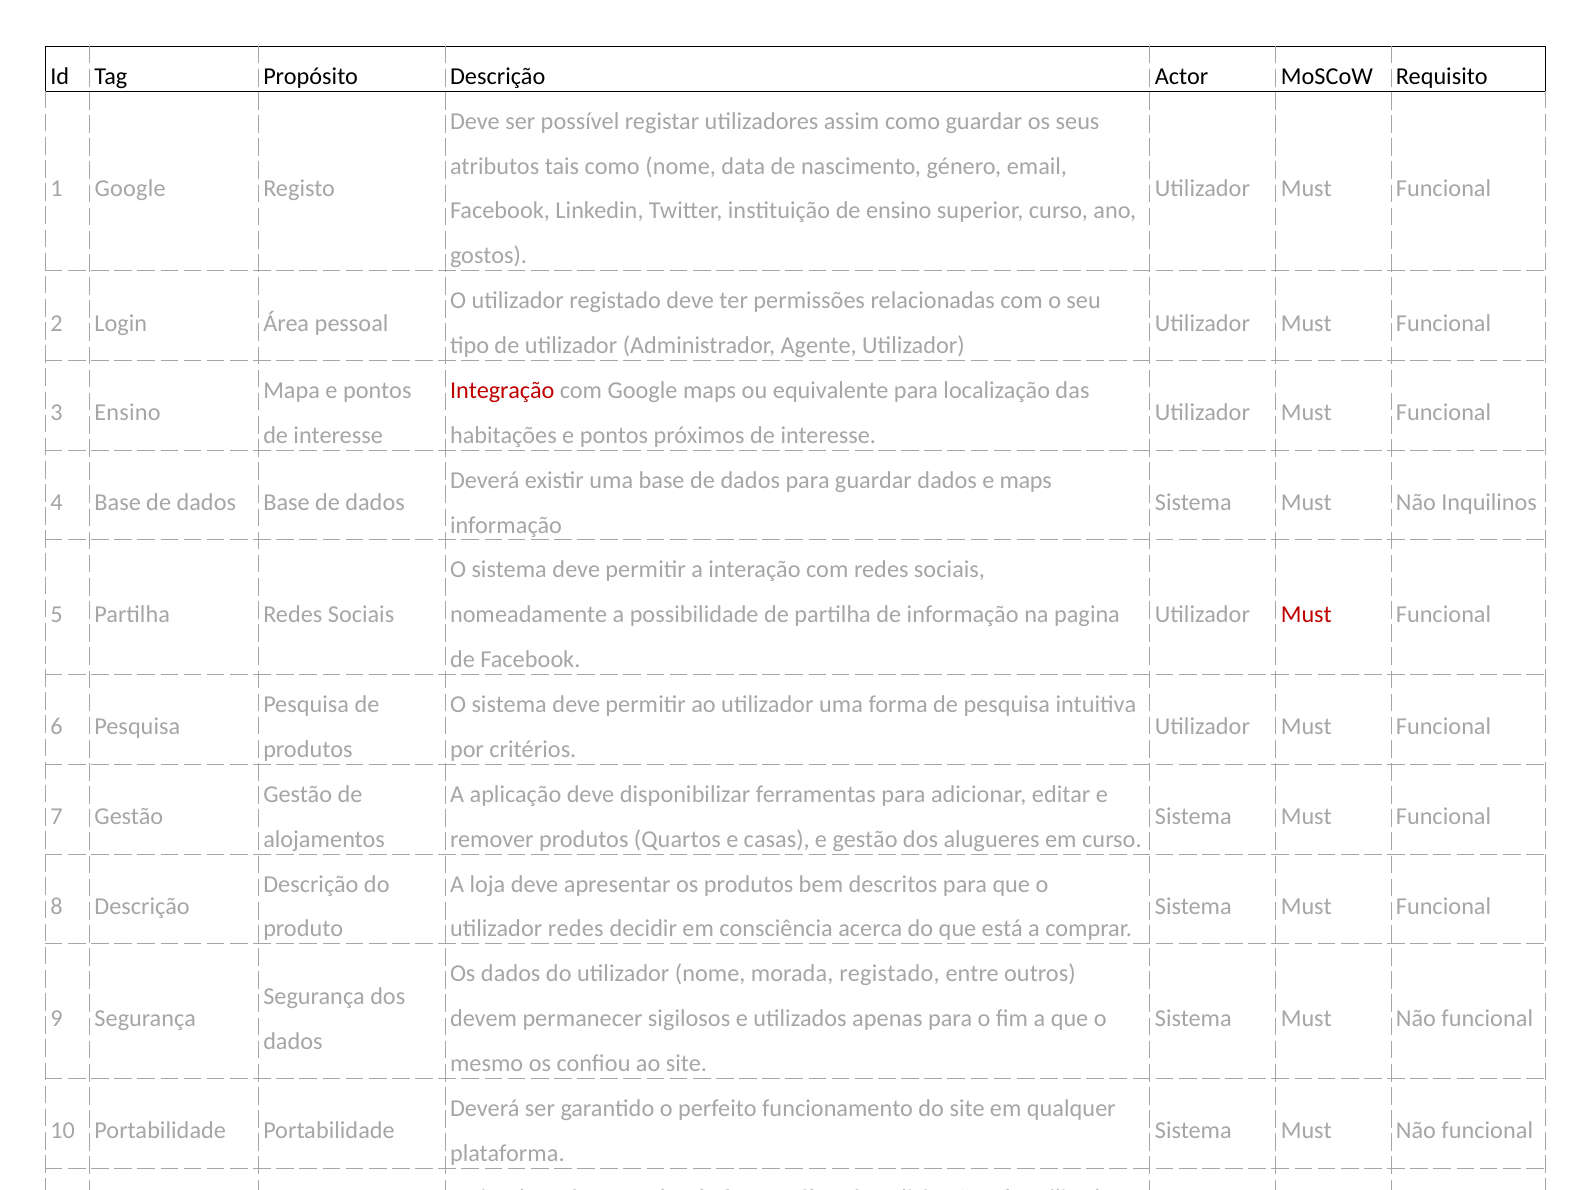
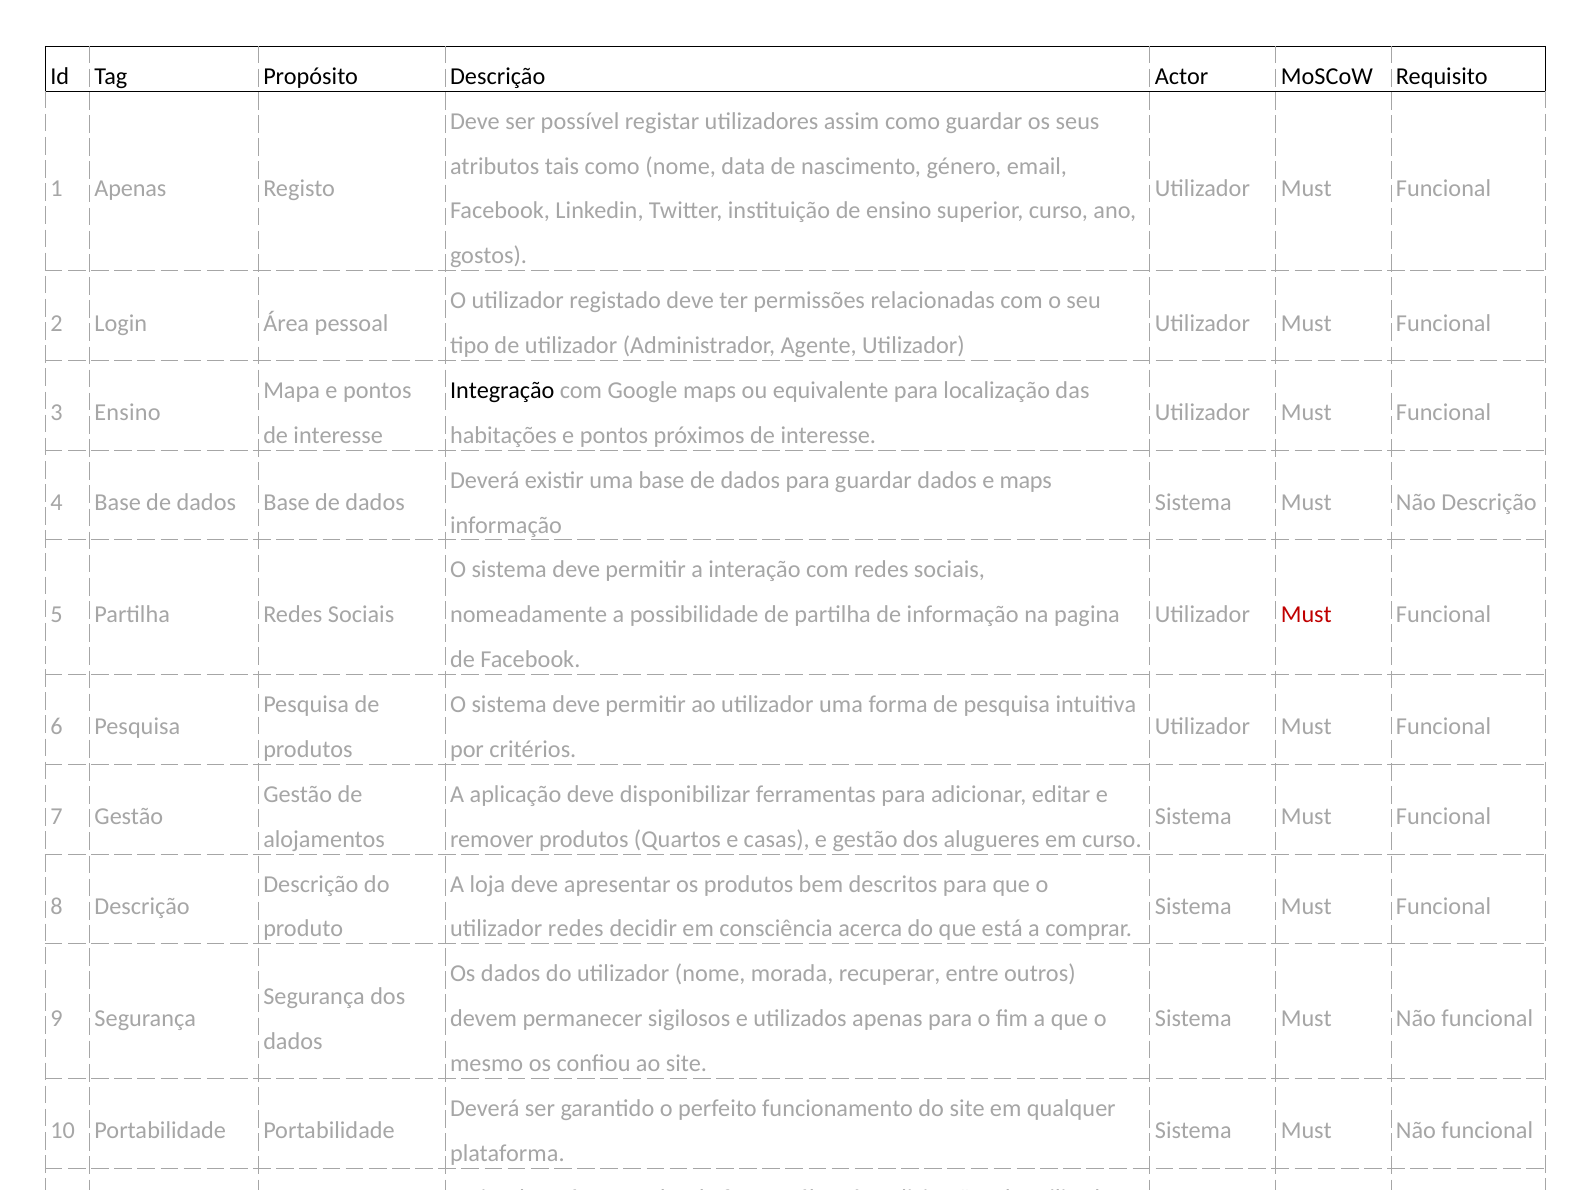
1 Google: Google -> Apenas (130, 189)
Integração colour: red -> black (502, 391)
Não Inquilinos: Inquilinos -> Descrição (1489, 503)
morada registado: registado -> recuperar (890, 974)
